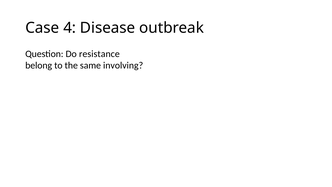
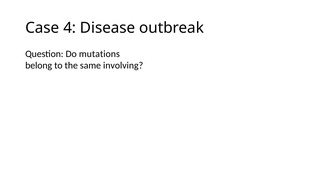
resistance: resistance -> mutations (99, 54)
